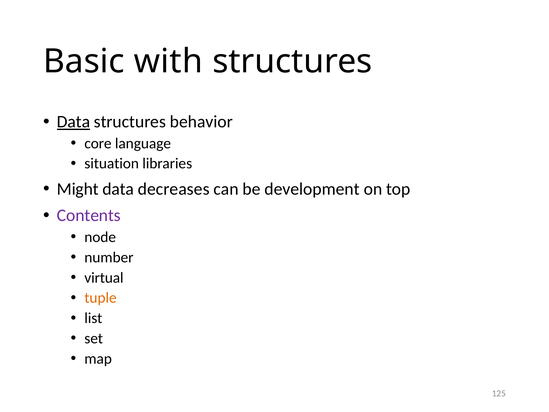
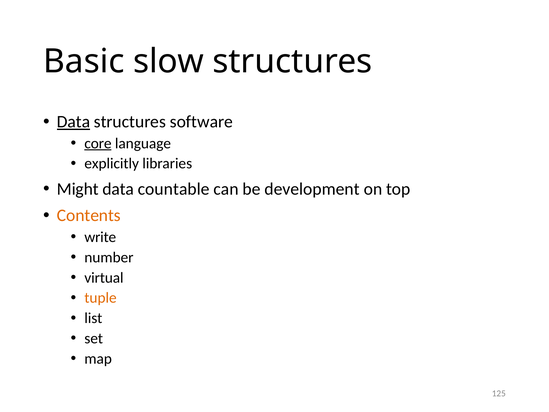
with: with -> slow (169, 61)
behavior: behavior -> software (201, 122)
core underline: none -> present (98, 143)
situation: situation -> explicitly (112, 164)
decreases: decreases -> countable (174, 189)
Contents colour: purple -> orange (89, 215)
node: node -> write (100, 237)
